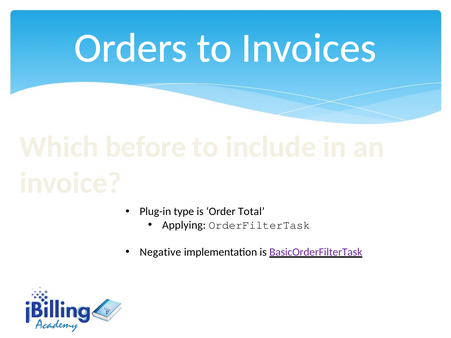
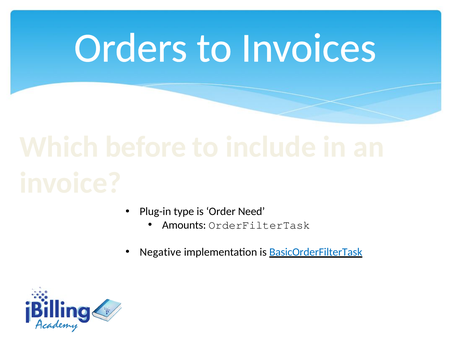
Total: Total -> Need (251, 212)
Applying: Applying -> Amounts (184, 225)
BasicOrderFilterTask colour: purple -> blue (316, 252)
